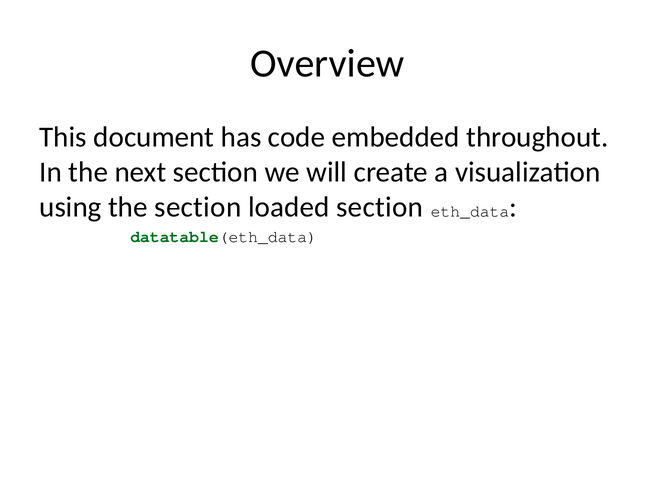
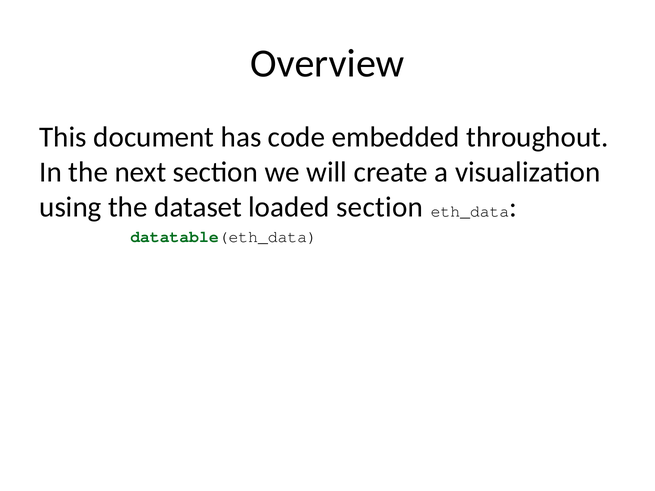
the section: section -> dataset (198, 207)
